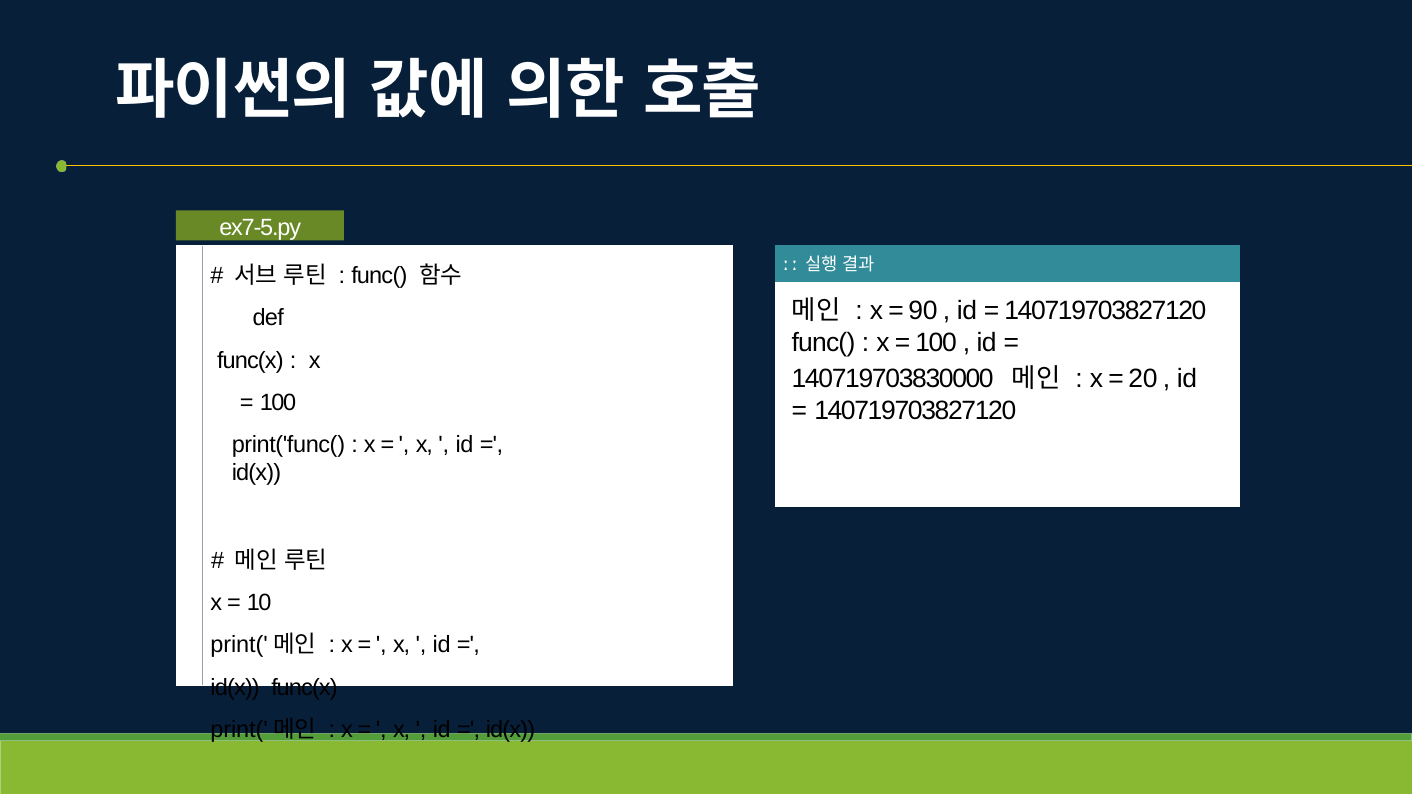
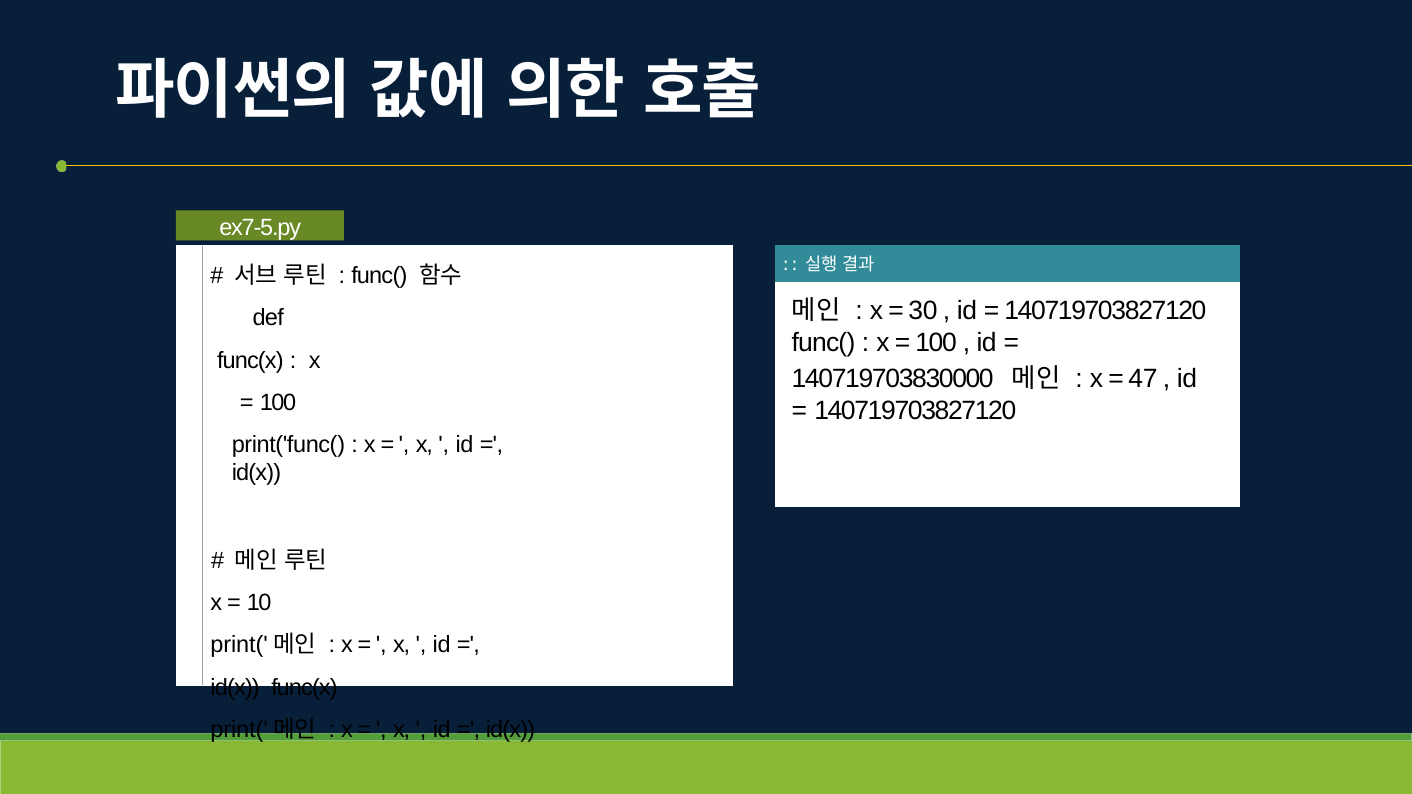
90: 90 -> 30 (923, 311)
20: 20 -> 47 (1143, 379)
